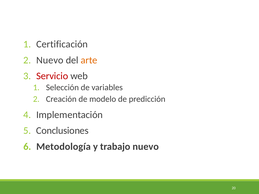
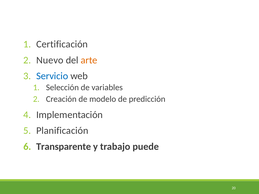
Servicio colour: red -> blue (52, 76)
Conclusiones: Conclusiones -> Planificación (62, 131)
Metodología: Metodología -> Transparente (64, 147)
trabajo nuevo: nuevo -> puede (146, 147)
